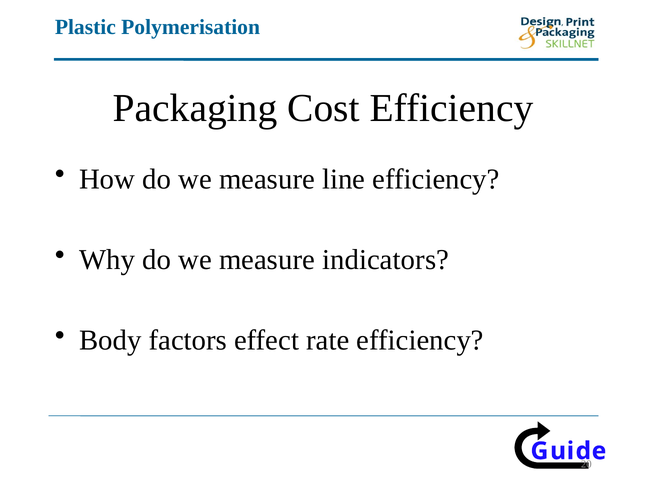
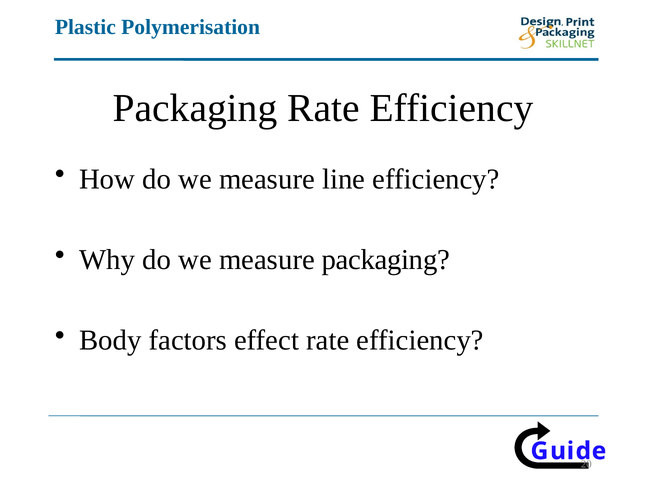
Packaging Cost: Cost -> Rate (323, 108)
measure indicators: indicators -> packaging (386, 259)
